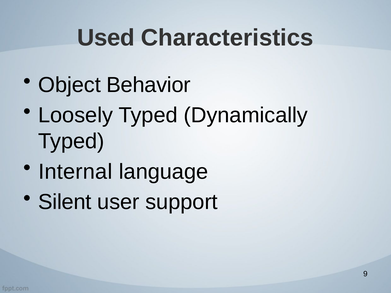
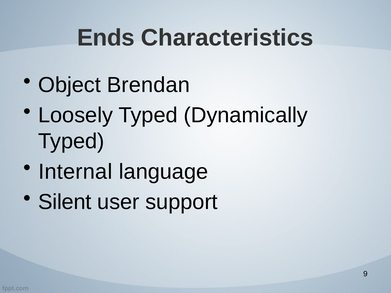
Used: Used -> Ends (106, 38)
Behavior: Behavior -> Brendan (148, 85)
